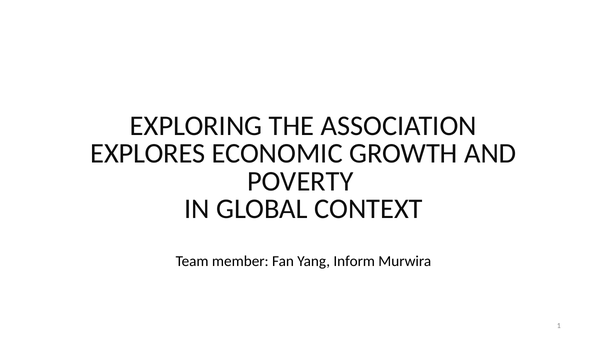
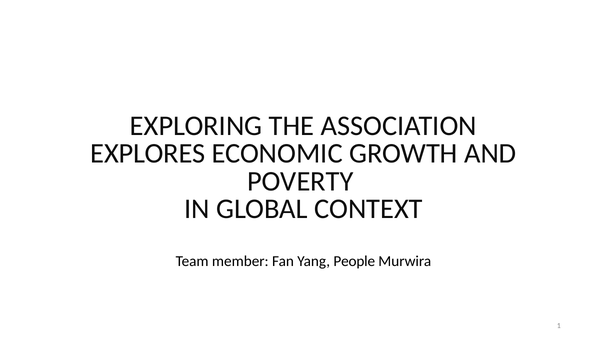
Inform: Inform -> People (354, 261)
